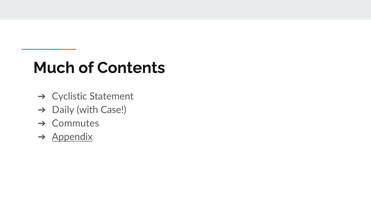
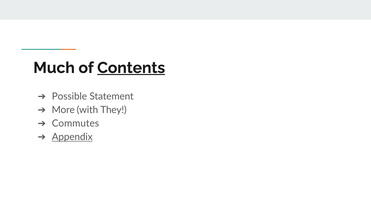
Contents underline: none -> present (131, 68)
Cyclistic: Cyclistic -> Possible (69, 96)
Daily: Daily -> More (63, 110)
Case: Case -> They (113, 110)
